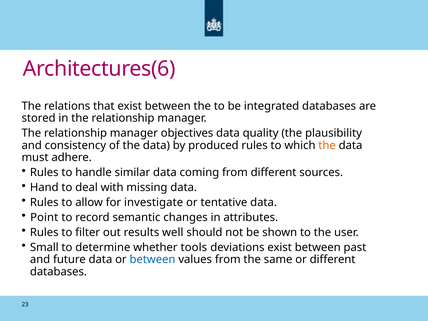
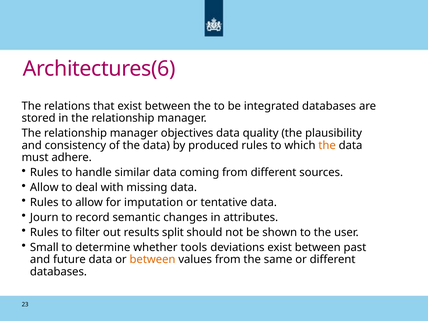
Hand: Hand -> Allow (44, 187)
investigate: investigate -> imputation (154, 202)
Point: Point -> Journ (44, 217)
well: well -> split (173, 232)
between colour: blue -> orange (153, 260)
